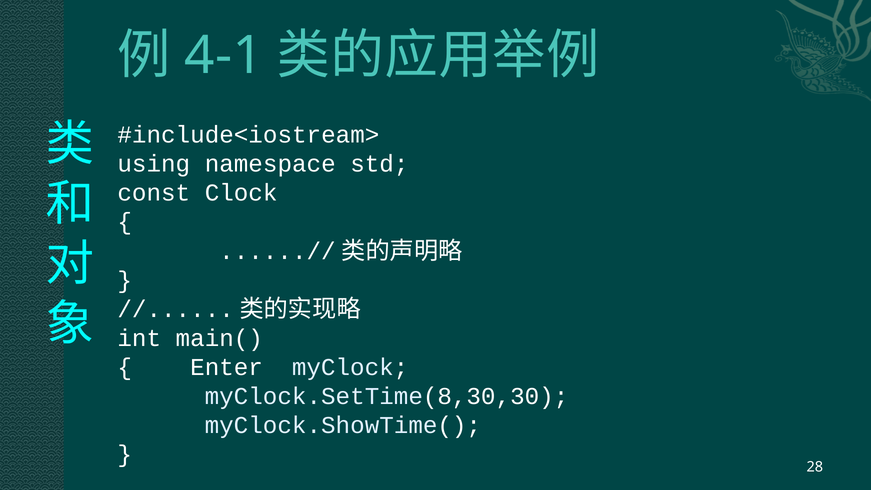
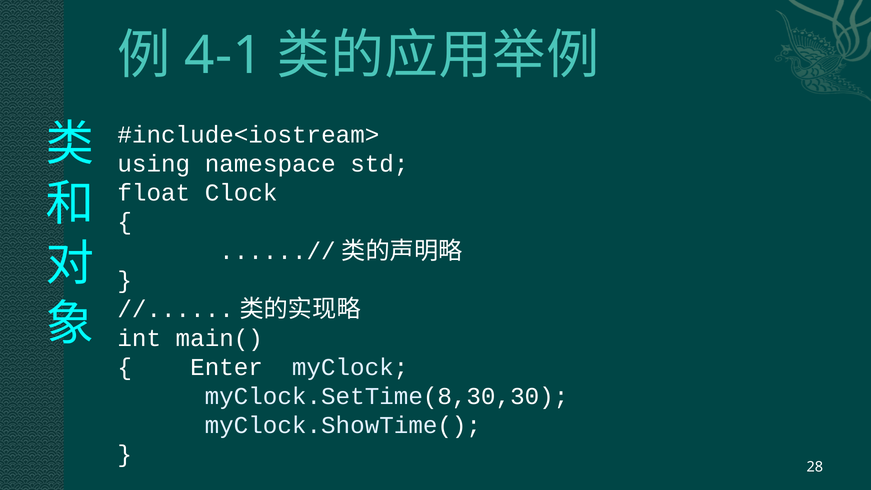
const: const -> float (154, 193)
